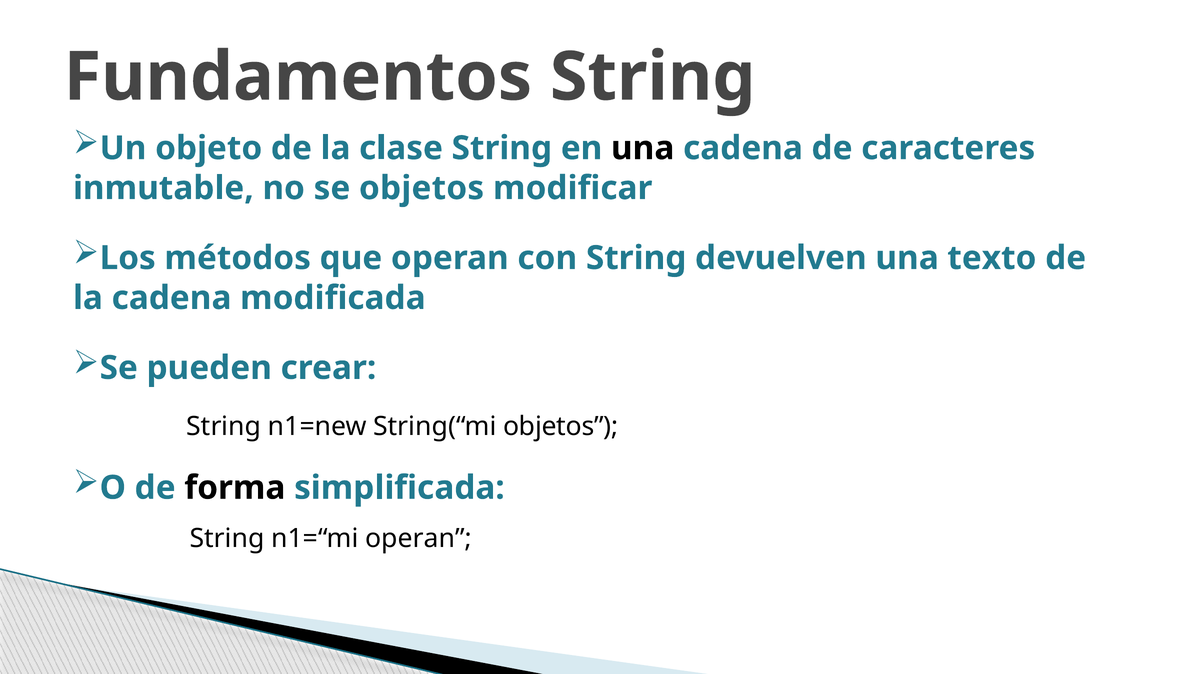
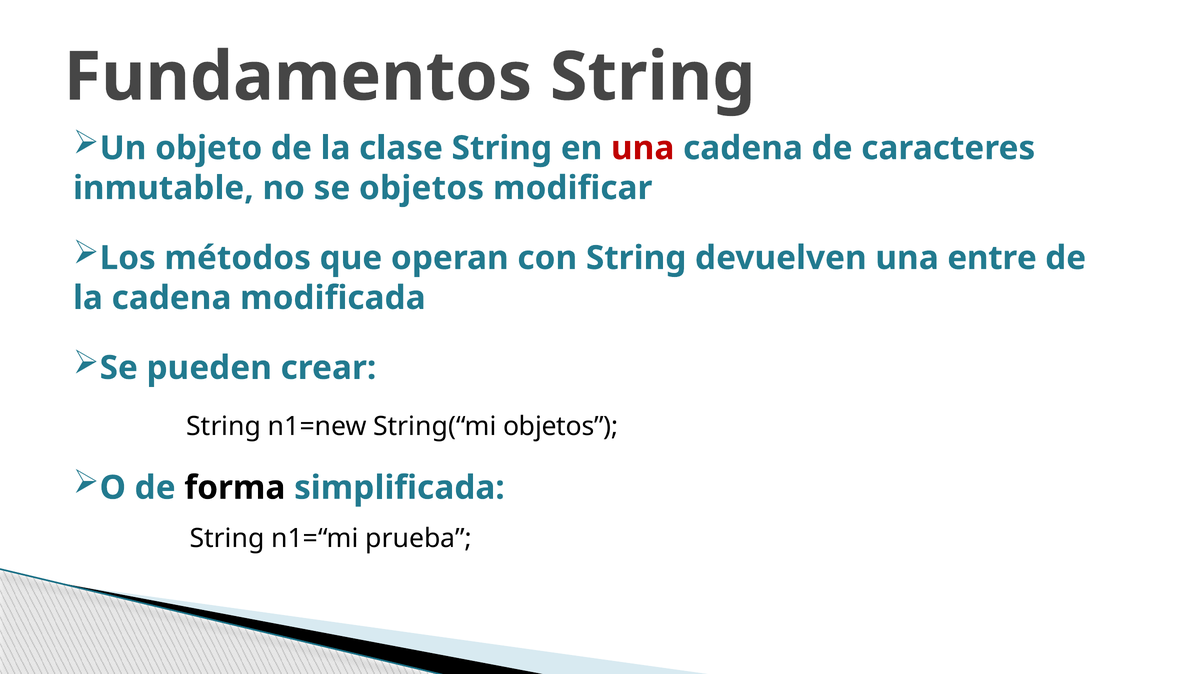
una colour: black -> red (643, 148)
texto: texto -> entre (992, 258)
n1=“mi operan: operan -> prueba (419, 539)
